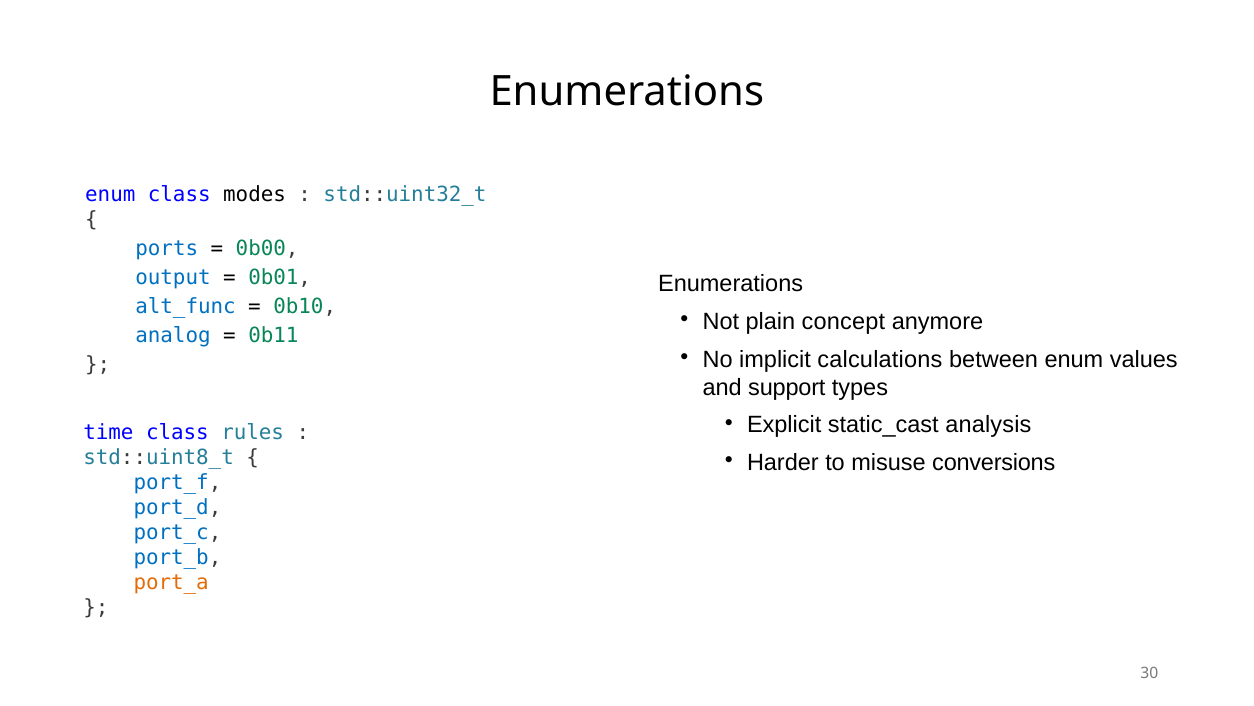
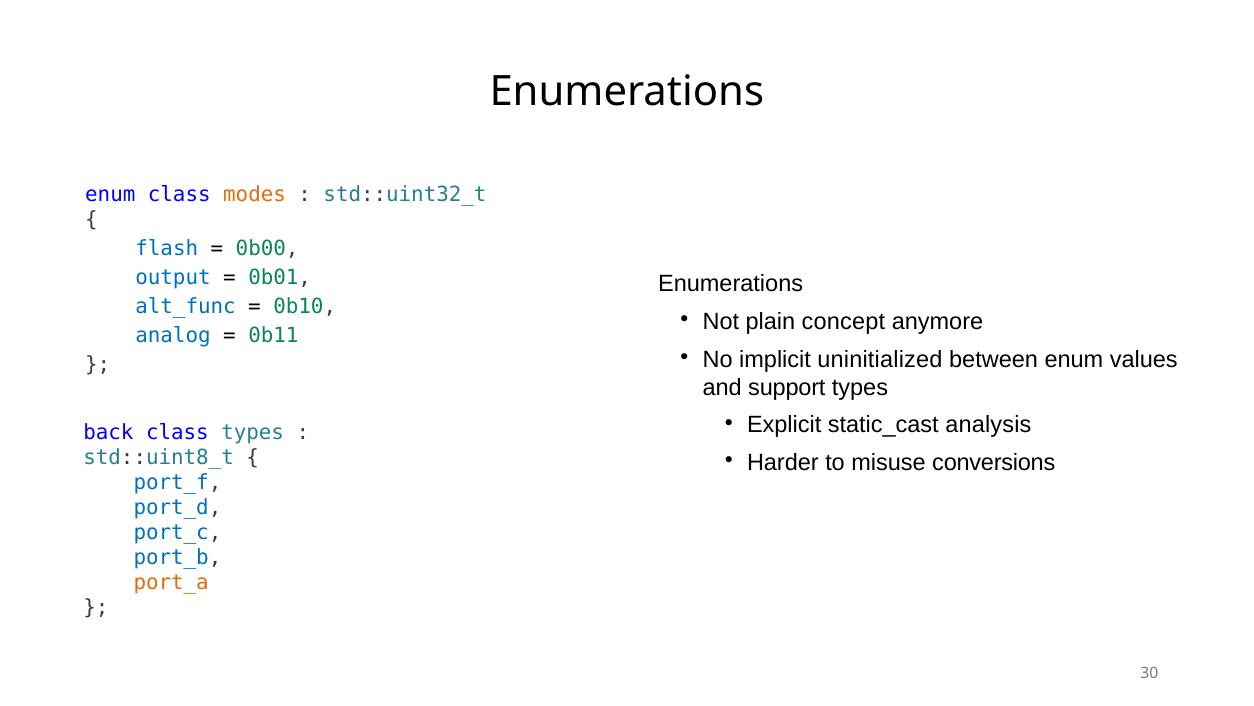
modes colour: black -> orange (255, 195)
ports: ports -> flash (167, 248)
calculations: calculations -> uninitialized (880, 359)
time: time -> back (108, 432)
class rules: rules -> types (253, 432)
